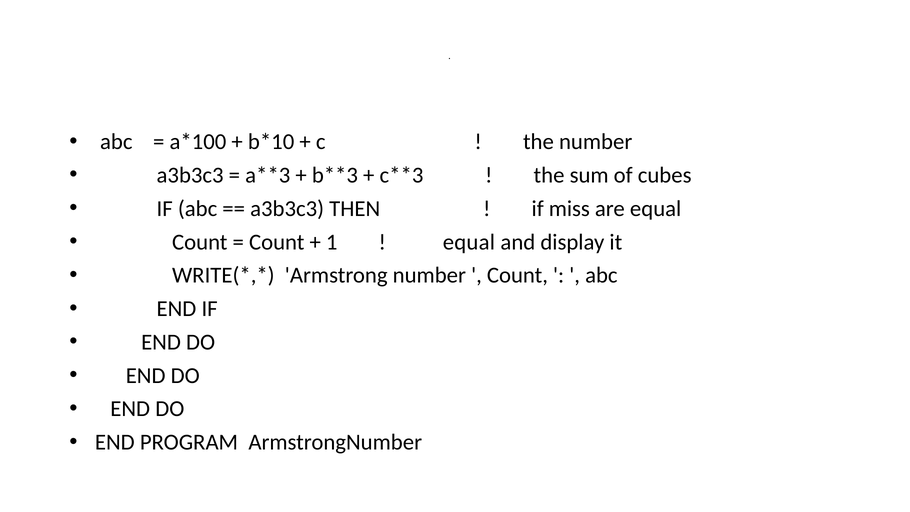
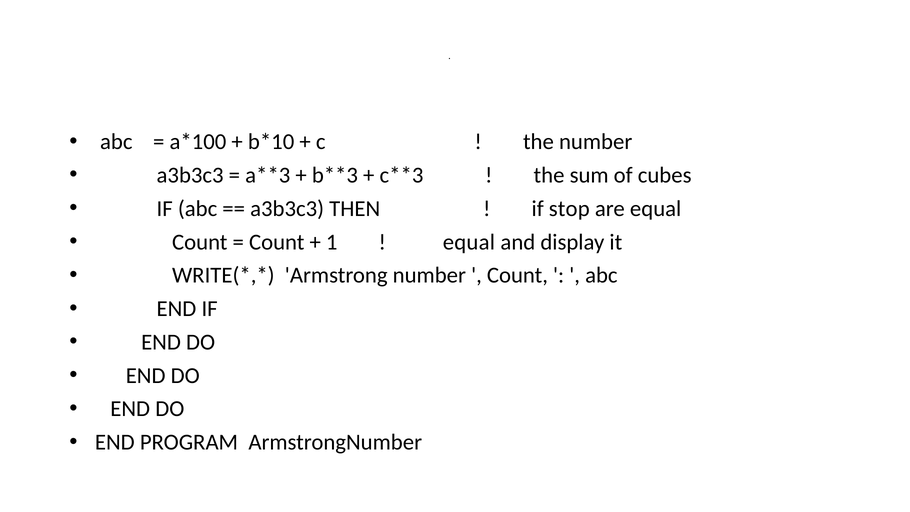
miss: miss -> stop (569, 209)
